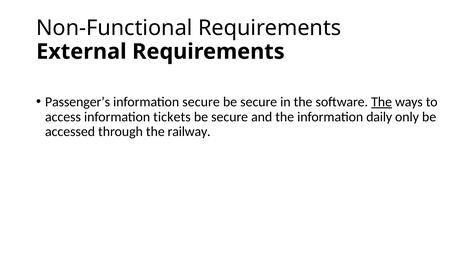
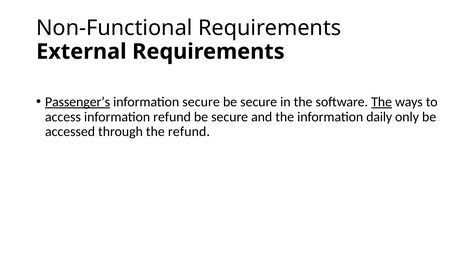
Passenger’s underline: none -> present (78, 102)
information tickets: tickets -> refund (172, 117)
the railway: railway -> refund (189, 132)
